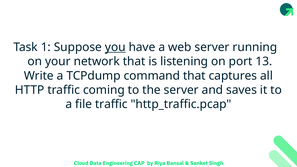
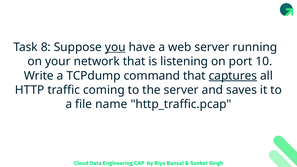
1: 1 -> 8 (46, 47)
13: 13 -> 10 (264, 61)
captures underline: none -> present (233, 76)
file traffic: traffic -> name (111, 104)
